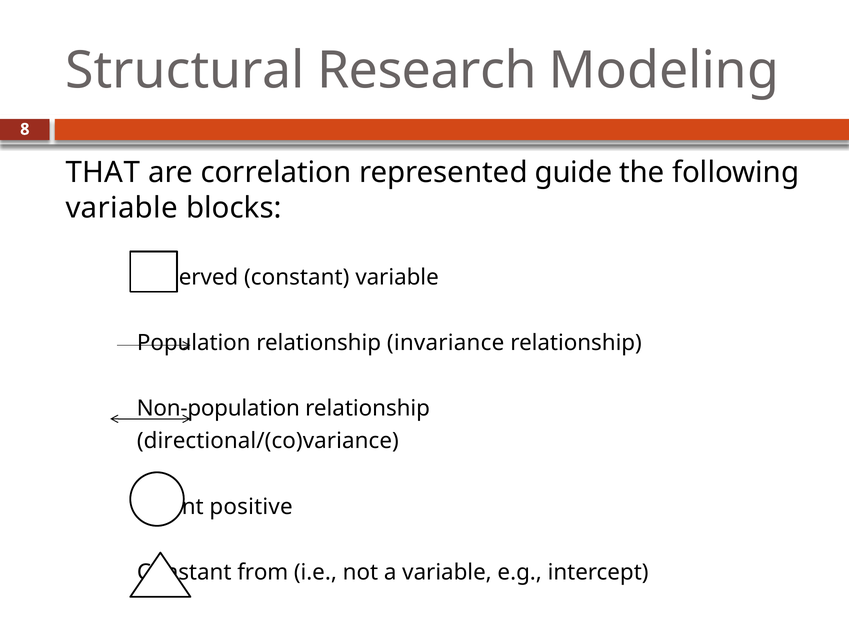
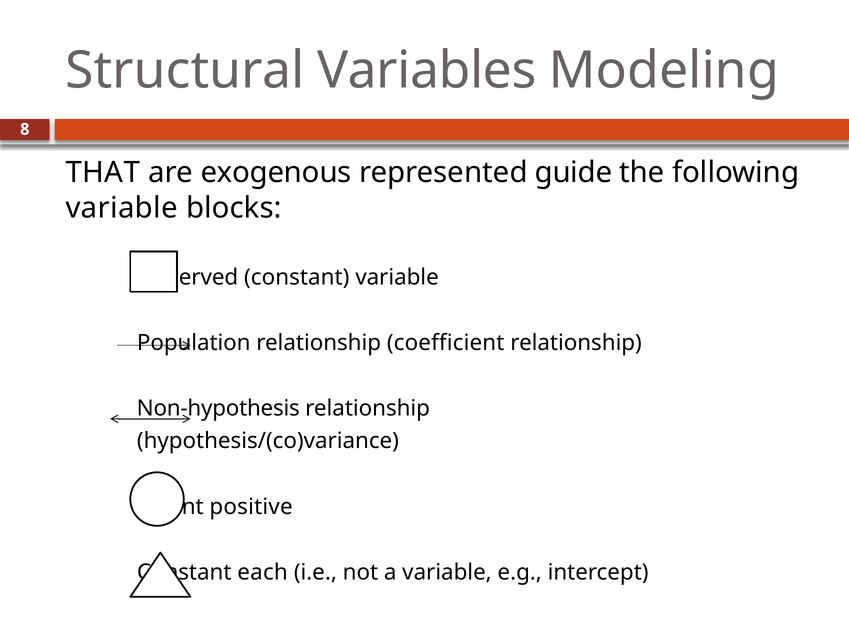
Research: Research -> Variables (427, 71)
correlation: correlation -> exogenous (276, 173)
invariance: invariance -> coefficient (446, 343)
Non-population: Non-population -> Non-hypothesis (218, 408)
directional/(co)variance: directional/(co)variance -> hypothesis/(co)variance (268, 441)
from: from -> each (263, 572)
